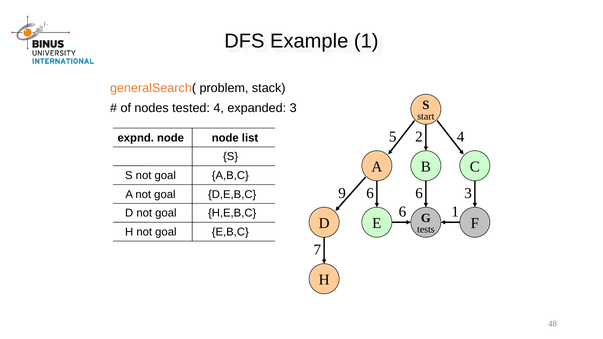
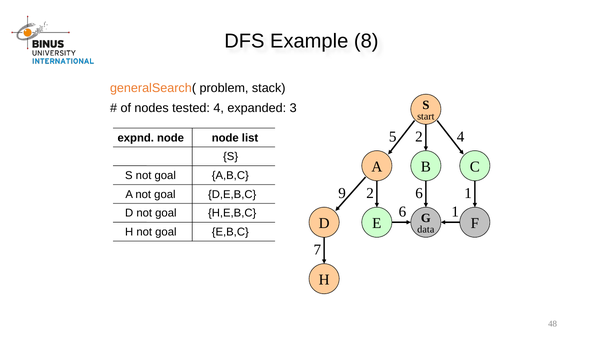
Example 1: 1 -> 8 (366, 41)
9 6: 6 -> 2 (370, 193)
3: 3 -> 1 (468, 193)
tests: tests -> data (426, 229)
